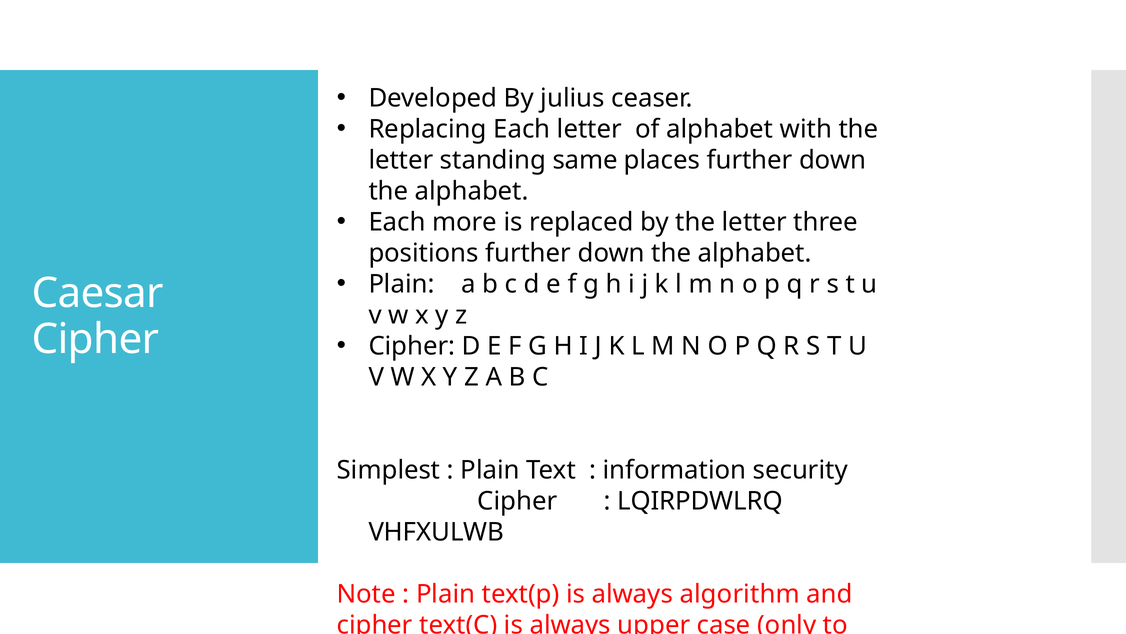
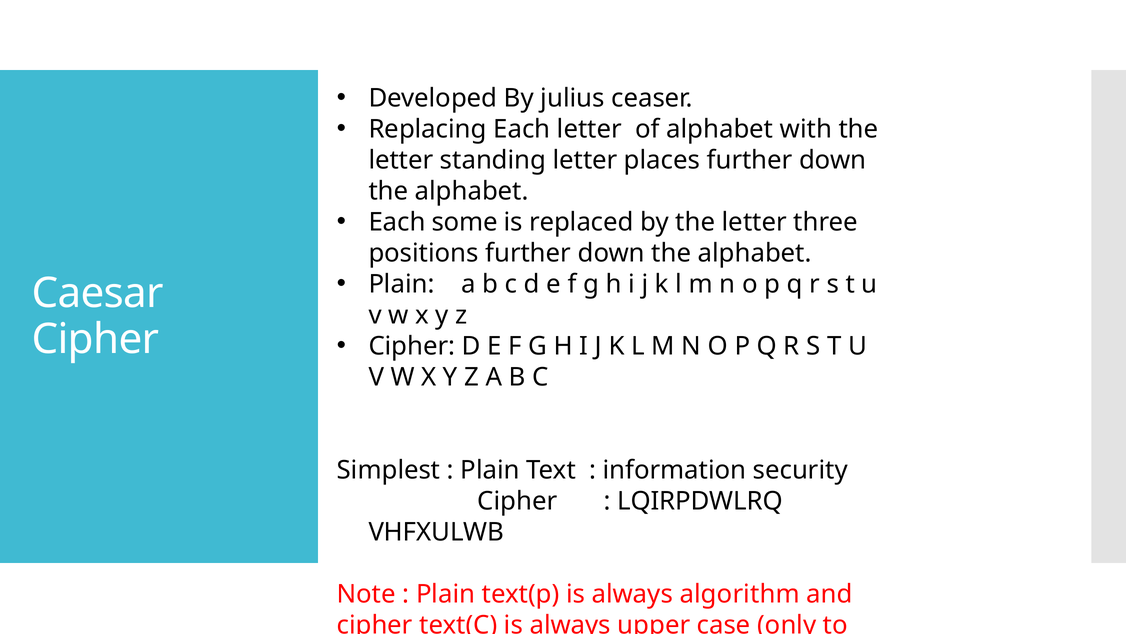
standing same: same -> letter (585, 160)
more: more -> some (465, 222)
